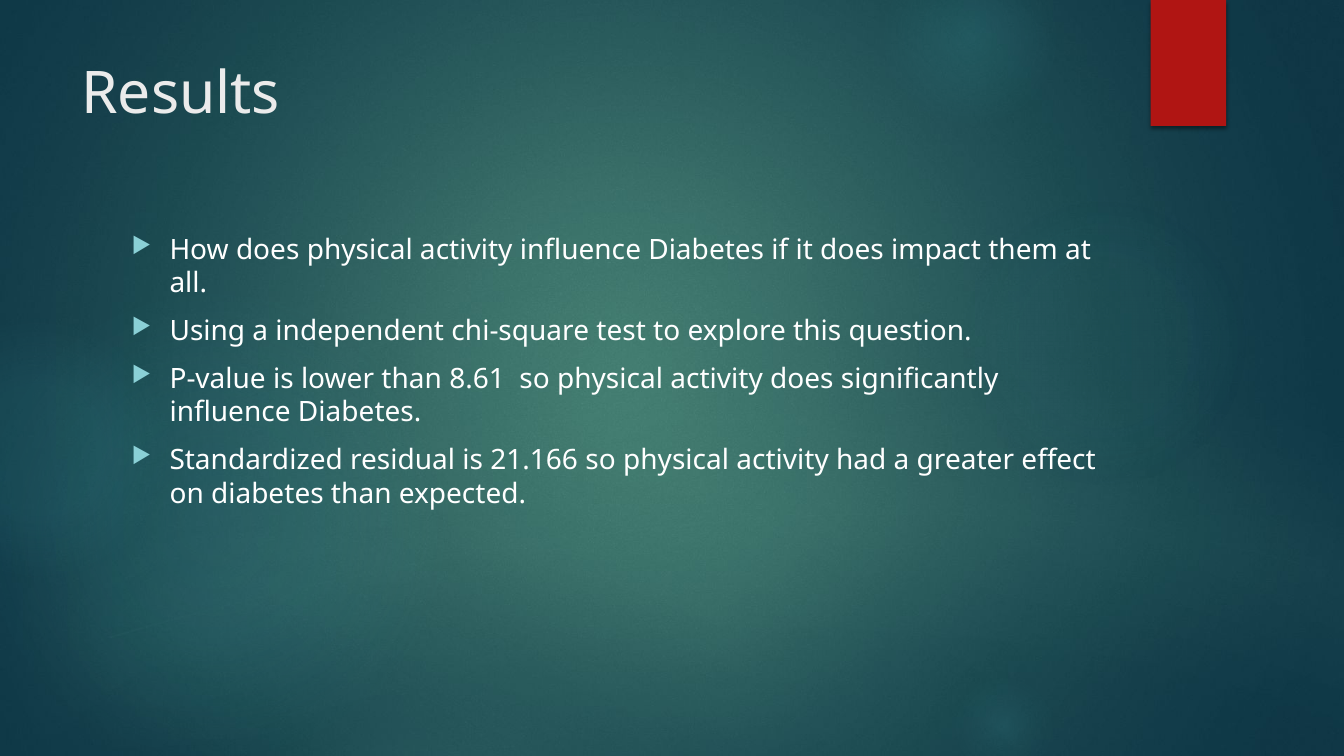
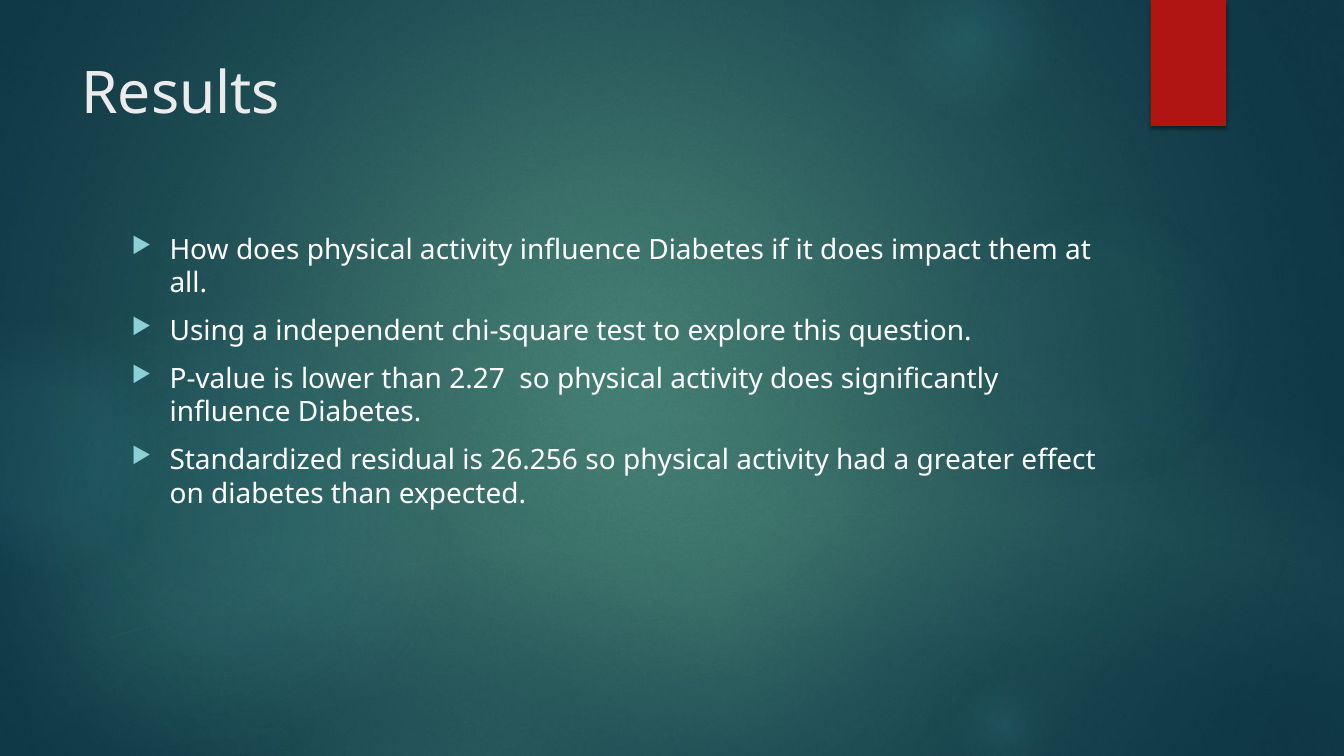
8.61: 8.61 -> 2.27 (477, 379)
21.166: 21.166 -> 26.256 (534, 460)
